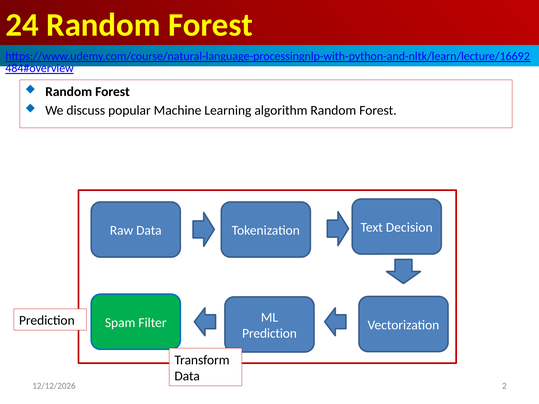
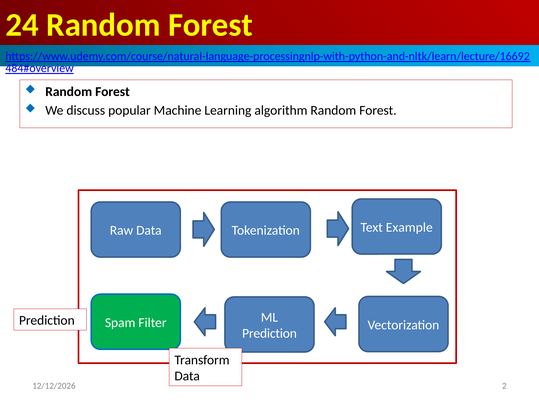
Decision: Decision -> Example (409, 228)
